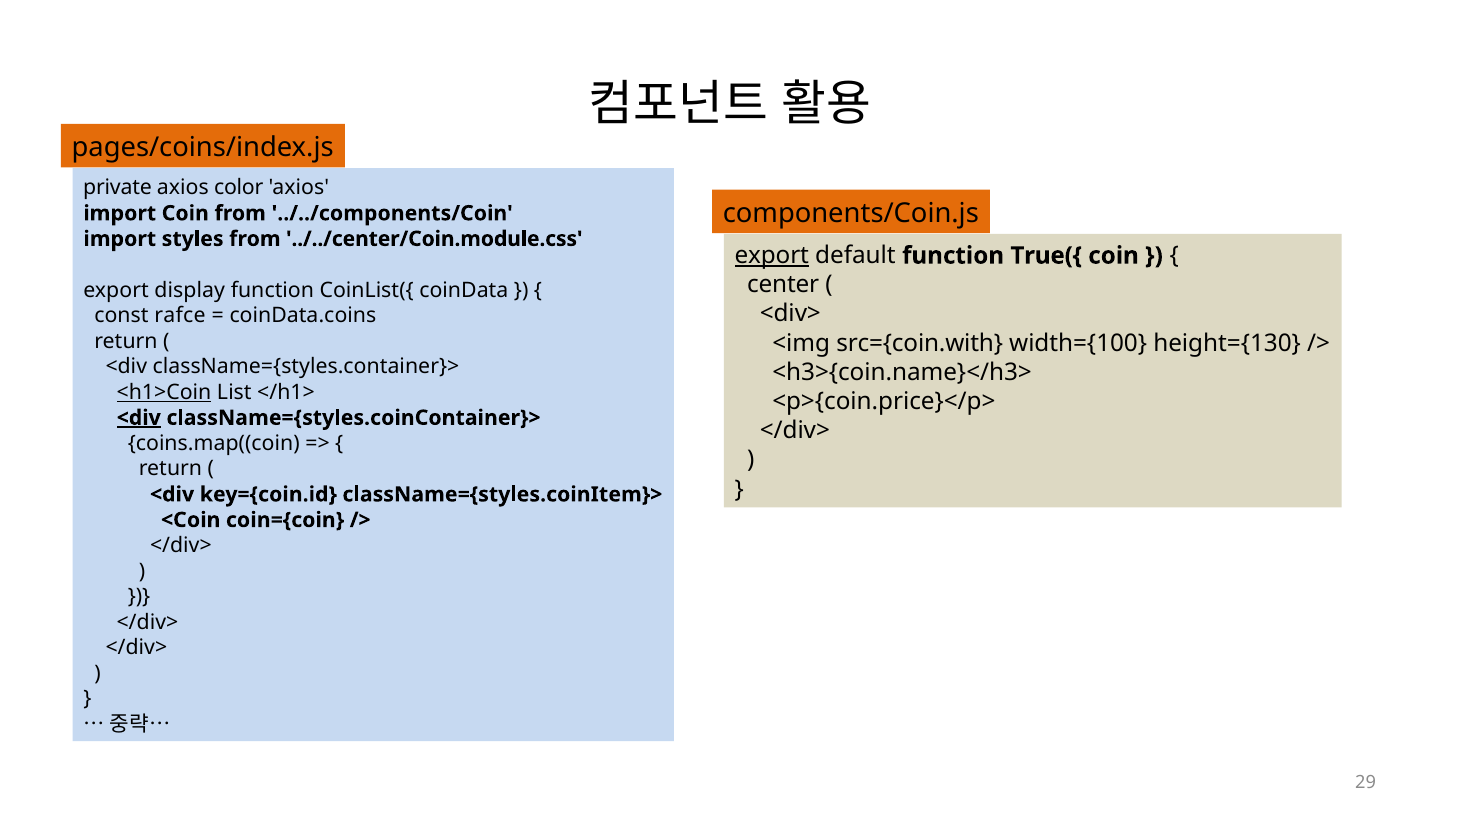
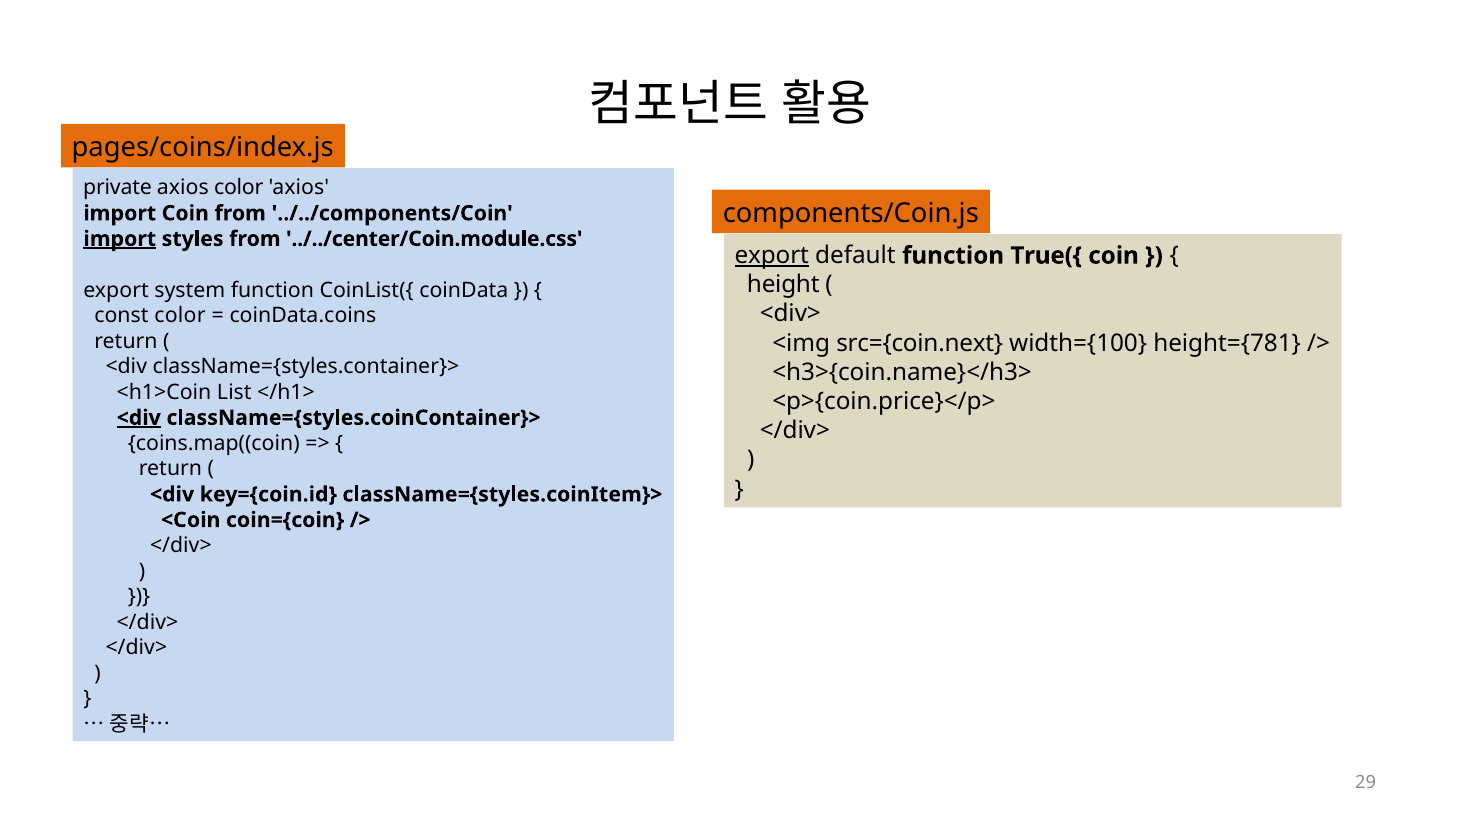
import underline: none -> present (120, 239)
center: center -> height (783, 285)
display: display -> system (190, 290)
const rafce: rafce -> color (180, 316)
src={coin.with: src={coin.with -> src={coin.next (920, 343)
height={130: height={130 -> height={781 (1227, 343)
<h1>Coin underline: present -> none (164, 392)
